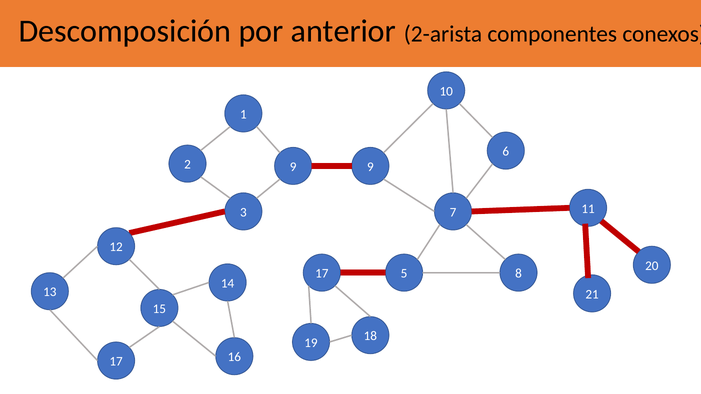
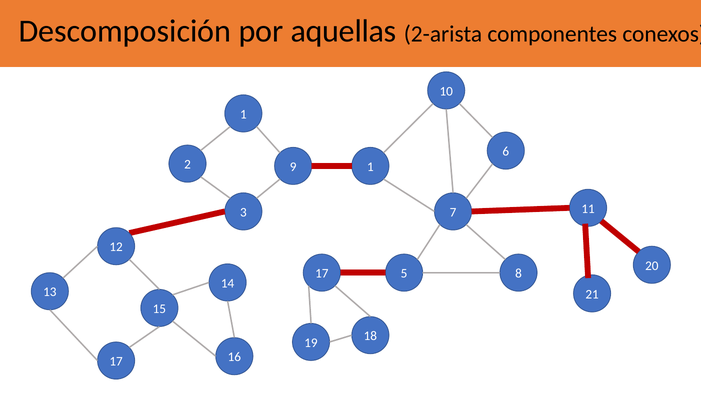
anterior: anterior -> aquellas (344, 31)
9 9: 9 -> 1 (370, 167)
